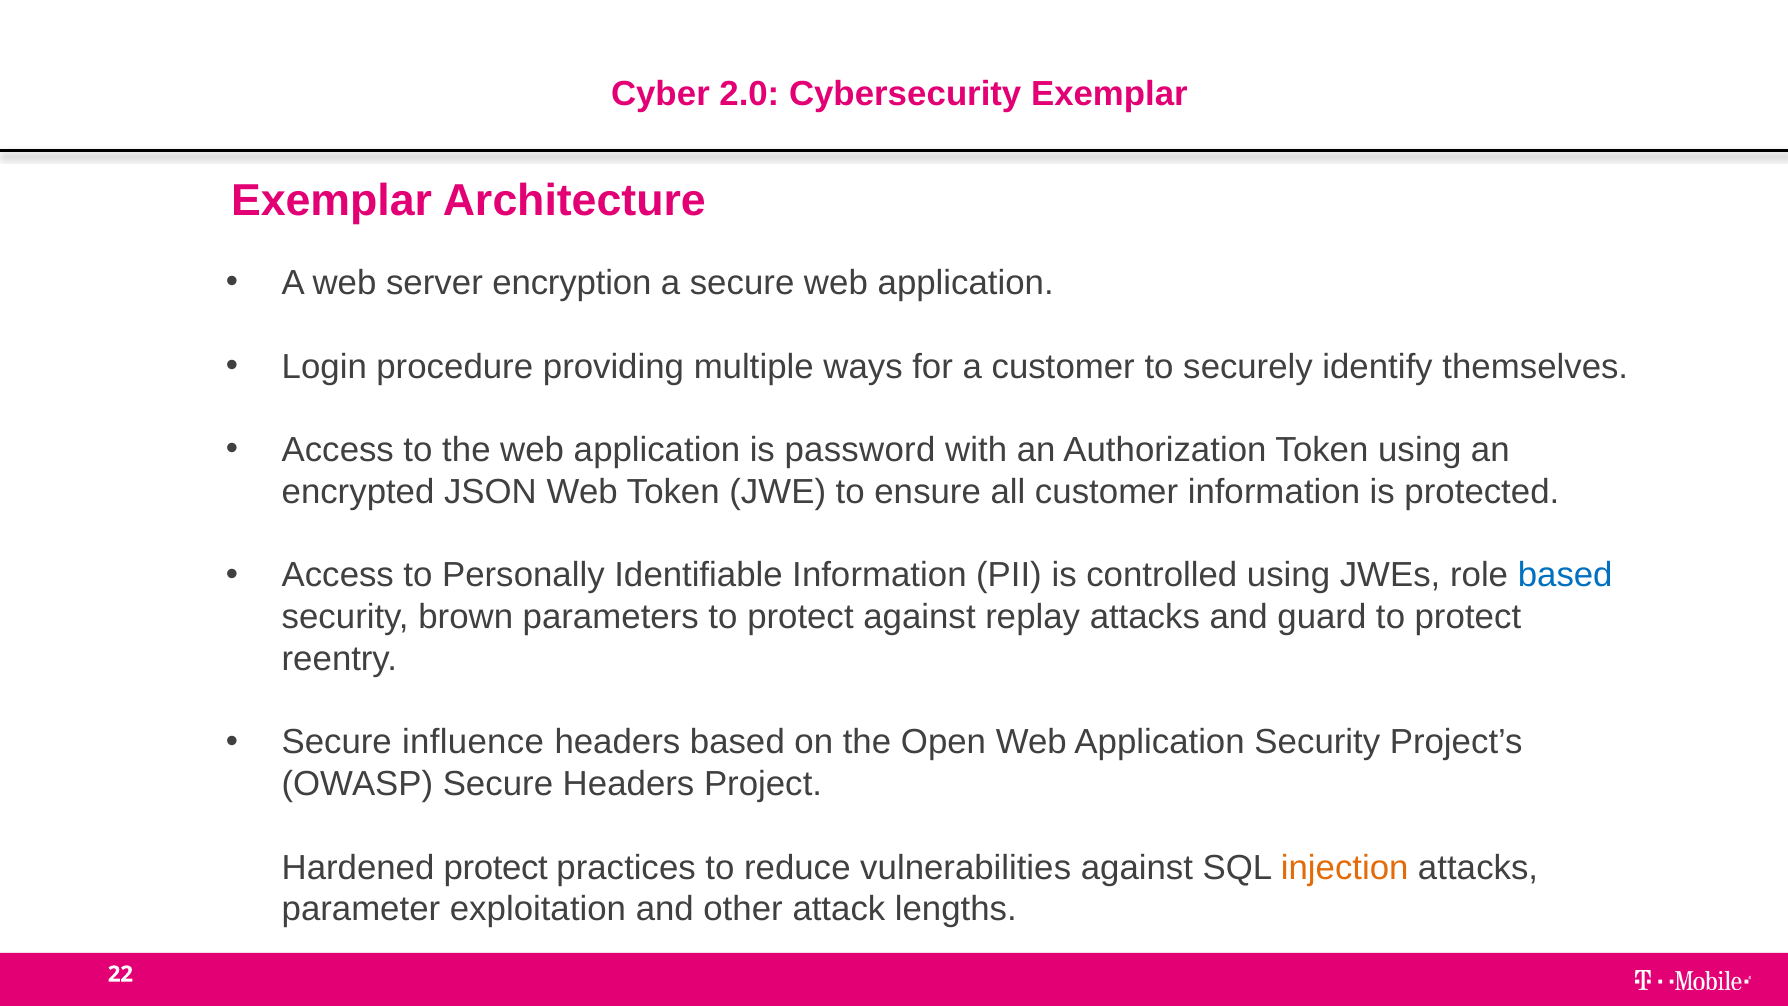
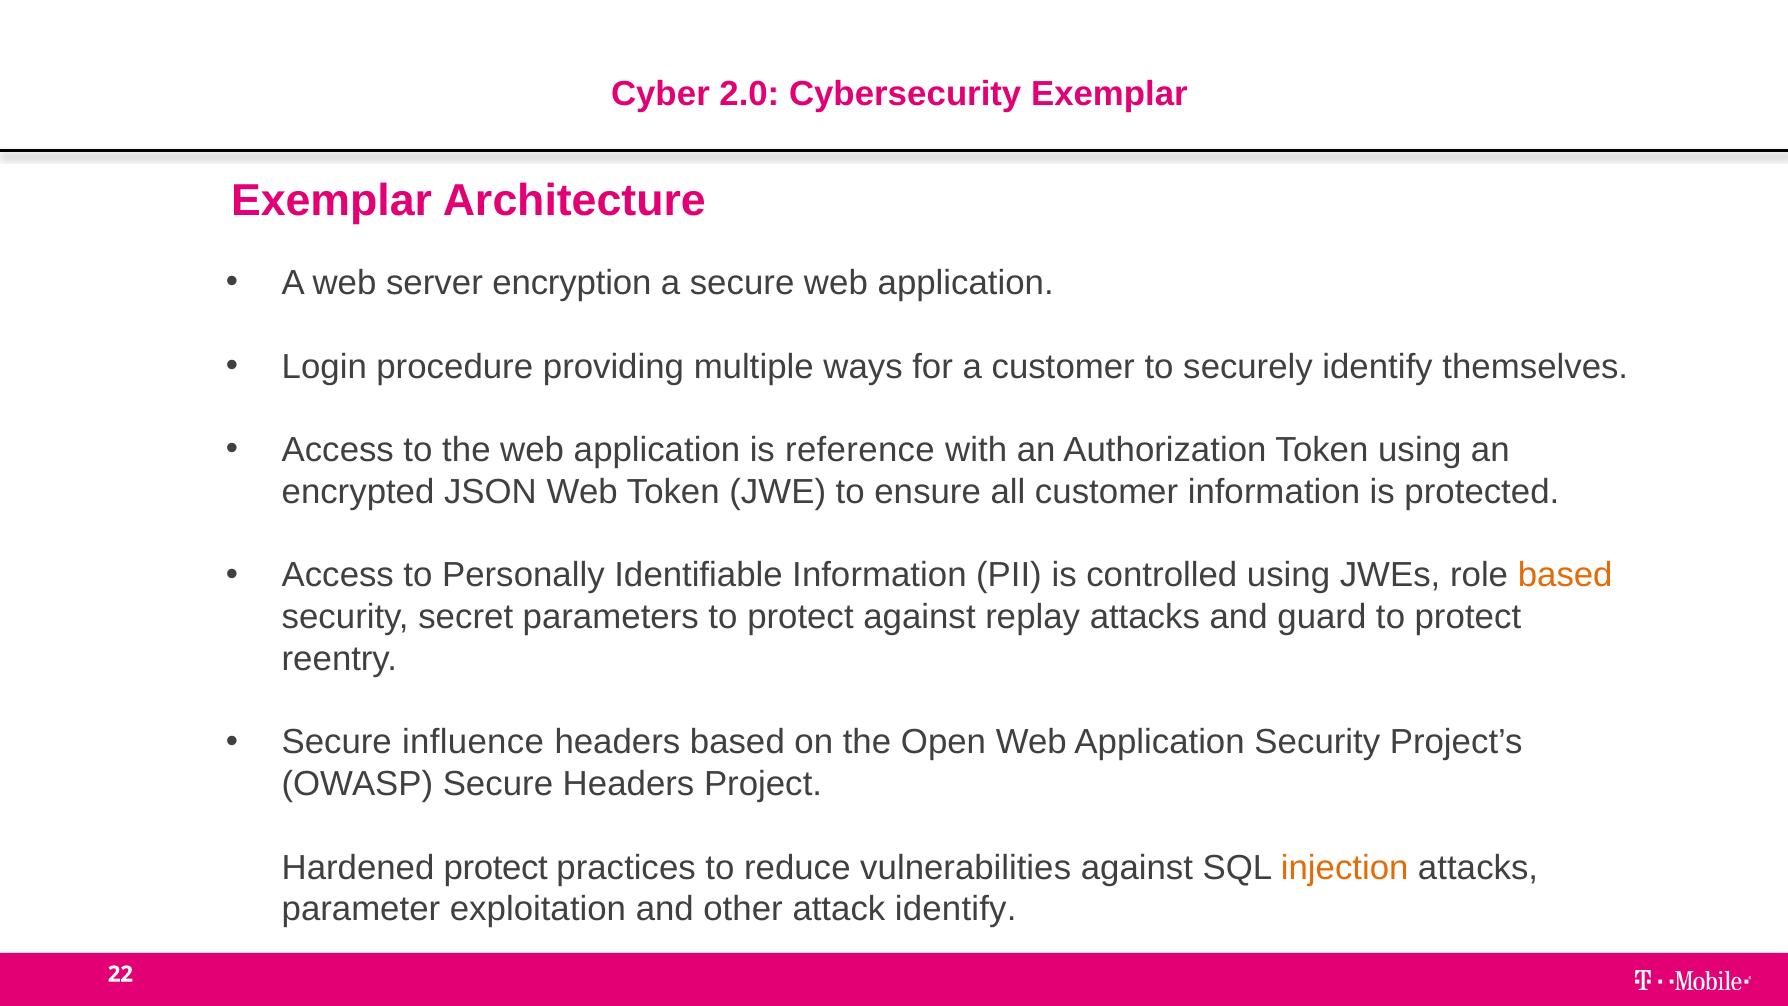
password: password -> reference (860, 450)
based colour: blue -> orange (1565, 575)
brown: brown -> secret (466, 617)
attack lengths: lengths -> identify (956, 909)
